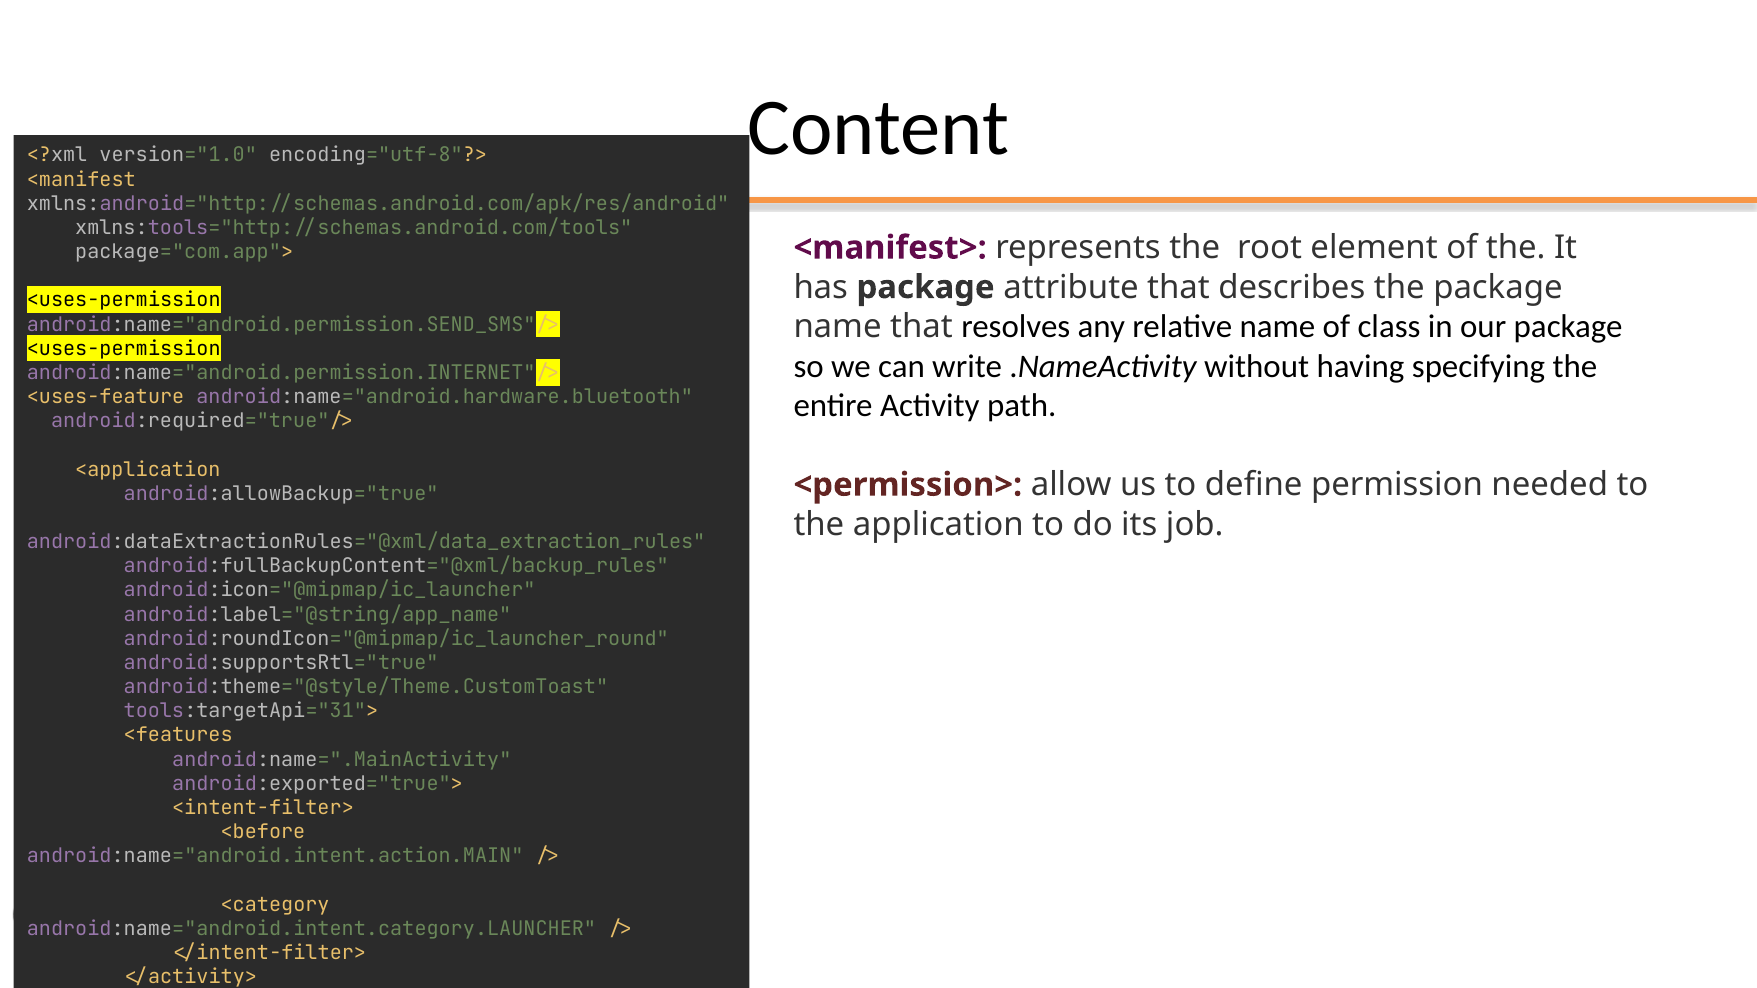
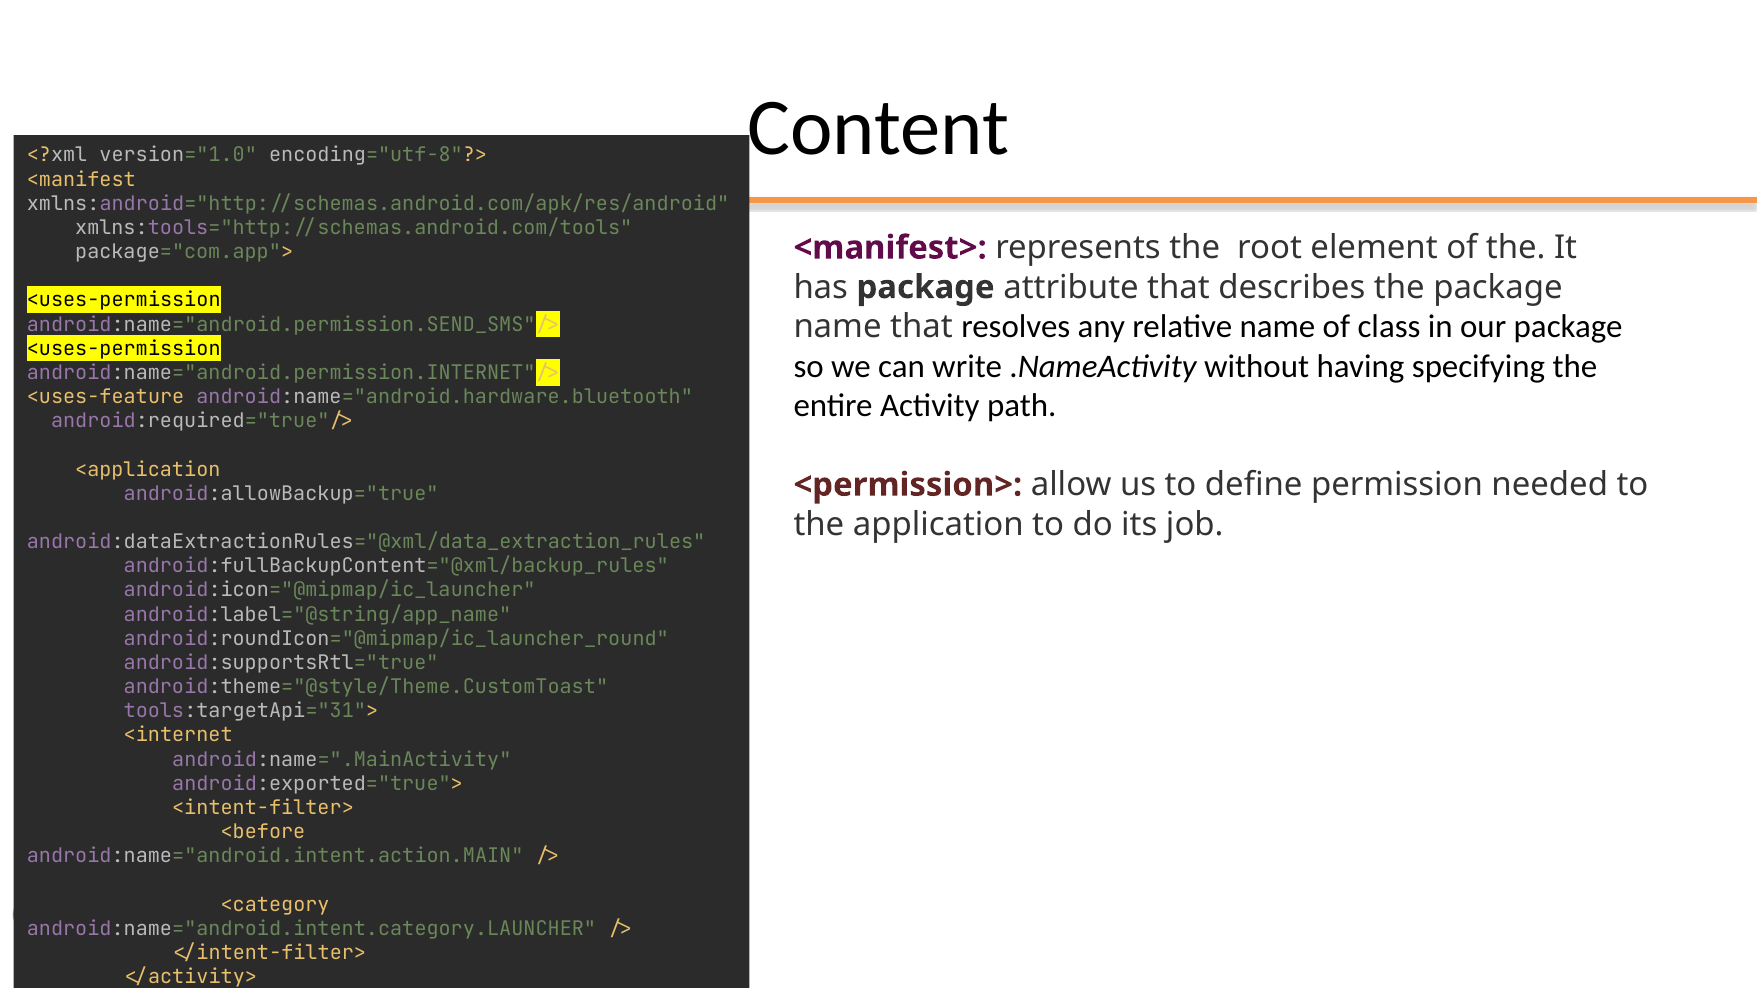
<features: <features -> <internet (178, 735)
